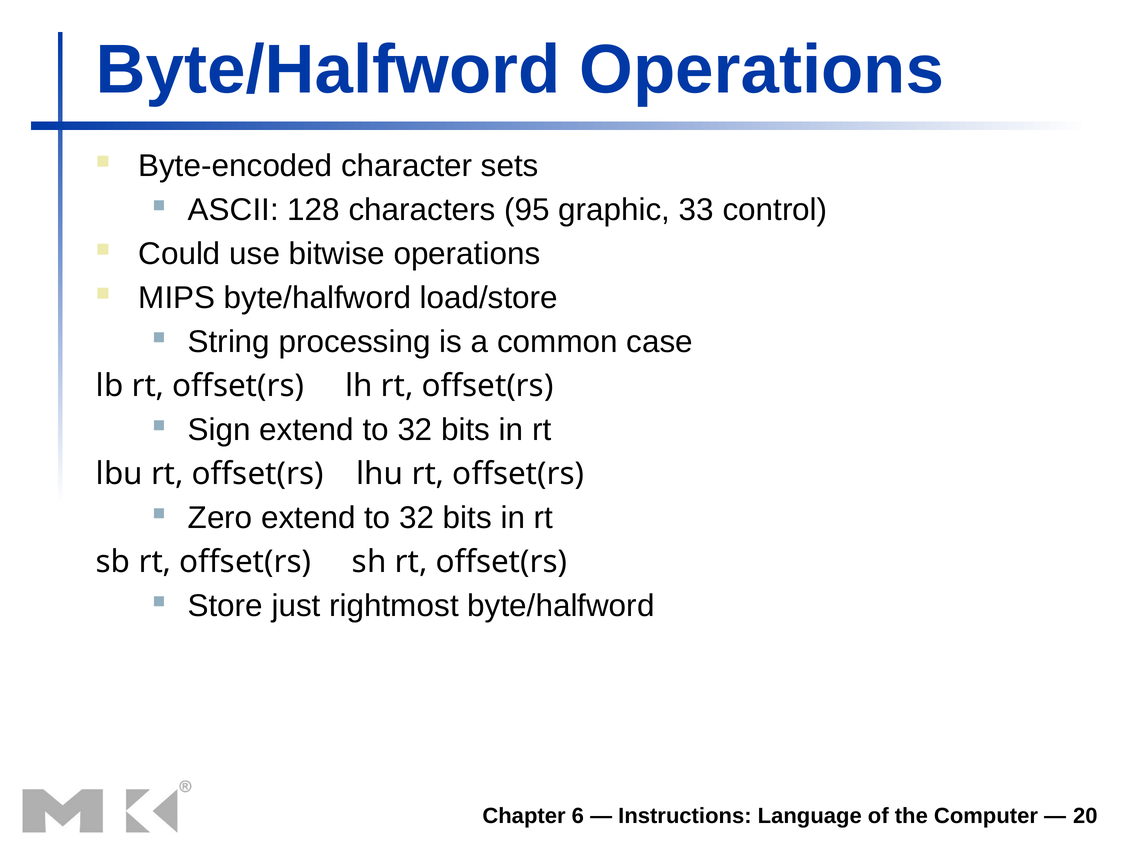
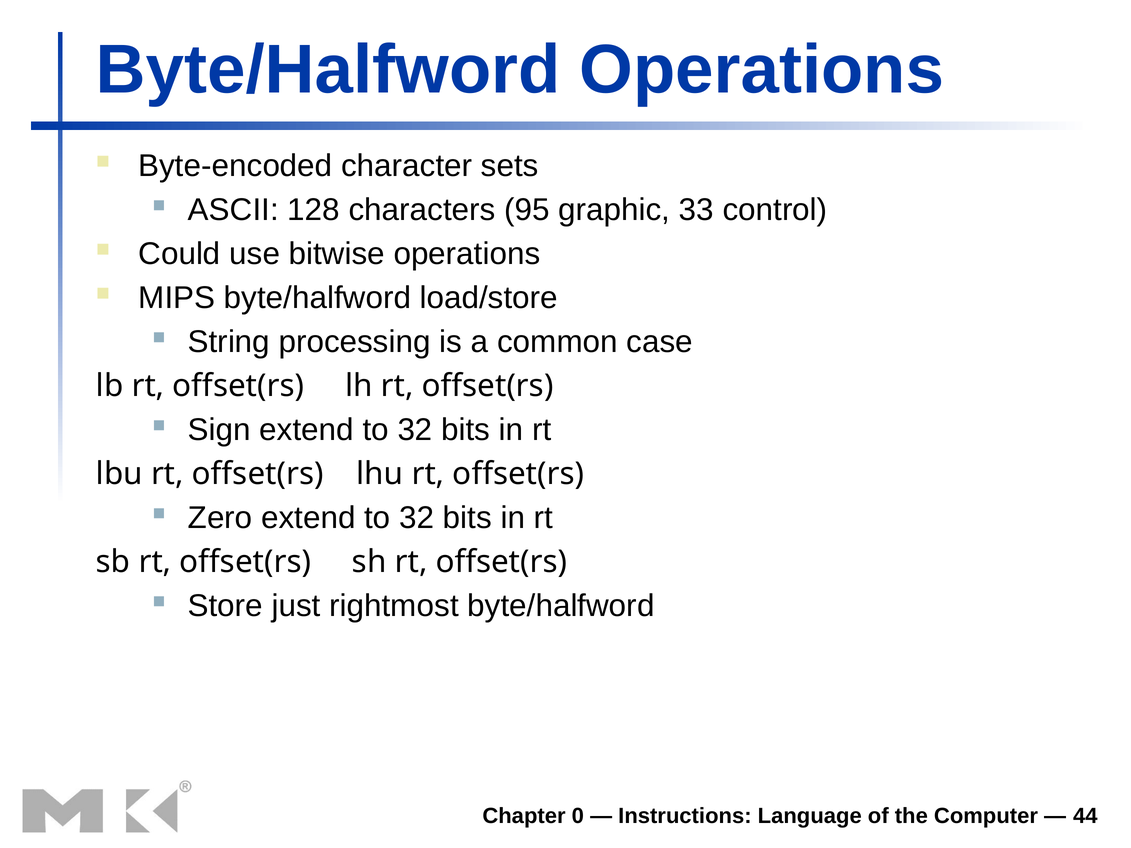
6: 6 -> 0 (578, 816)
20: 20 -> 44 (1085, 816)
